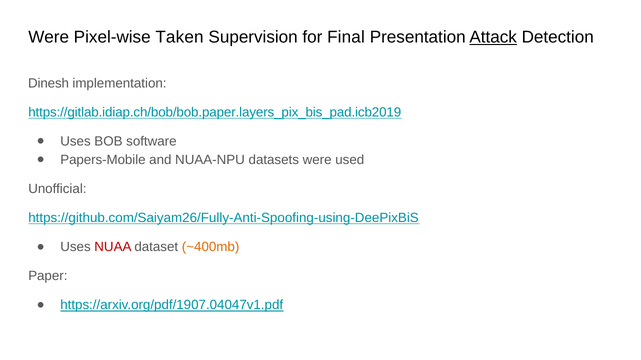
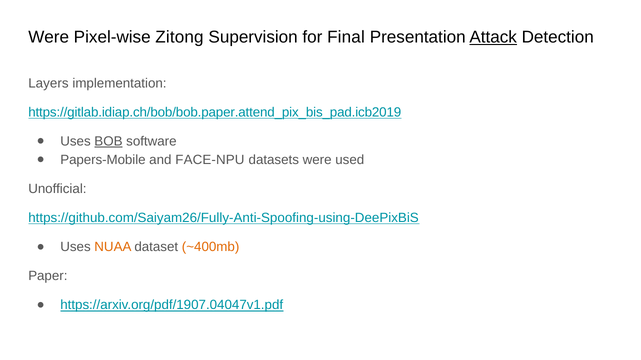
Taken: Taken -> Zitong (179, 37)
Dinesh: Dinesh -> Layers (48, 83)
https://gitlab.idiap.ch/bob/bob.paper.layers_pix_bis_pad.icb2019: https://gitlab.idiap.ch/bob/bob.paper.layers_pix_bis_pad.icb2019 -> https://gitlab.idiap.ch/bob/bob.paper.attend_pix_bis_pad.icb2019 (215, 113)
BOB underline: none -> present (108, 142)
NUAA-NPU: NUAA-NPU -> FACE-NPU (210, 160)
NUAA colour: red -> orange (113, 247)
